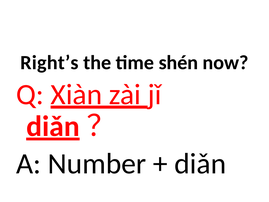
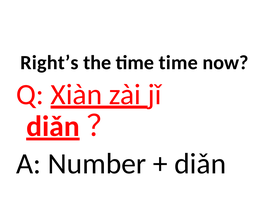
time shén: shén -> time (178, 63)
